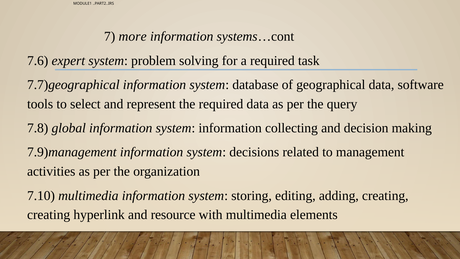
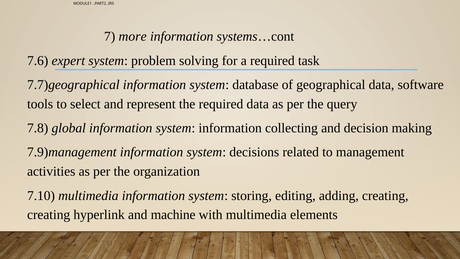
resource: resource -> machine (173, 215)
